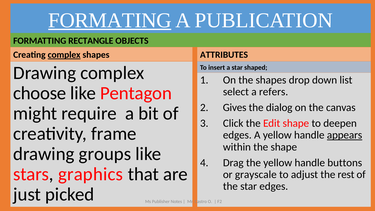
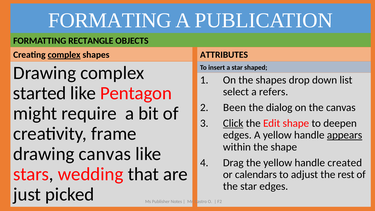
FORMATING underline: present -> none (110, 20)
choose: choose -> started (40, 93)
Gives: Gives -> Been (235, 108)
Click underline: none -> present (233, 123)
drawing groups: groups -> canvas (105, 154)
buttons: buttons -> created (345, 163)
graphics: graphics -> wedding (91, 174)
grayscale: grayscale -> calendars (256, 174)
